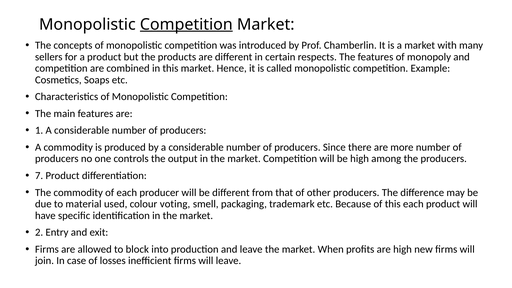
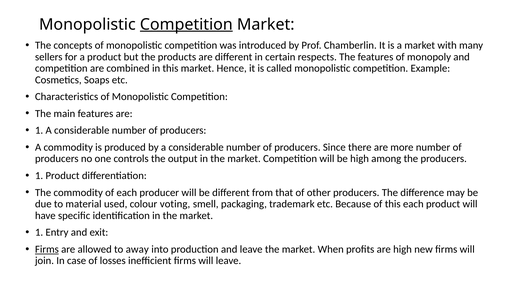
7: 7 -> 1 (39, 176)
2: 2 -> 1 (39, 232)
Firms underline: none -> present (47, 249)
block: block -> away (137, 249)
